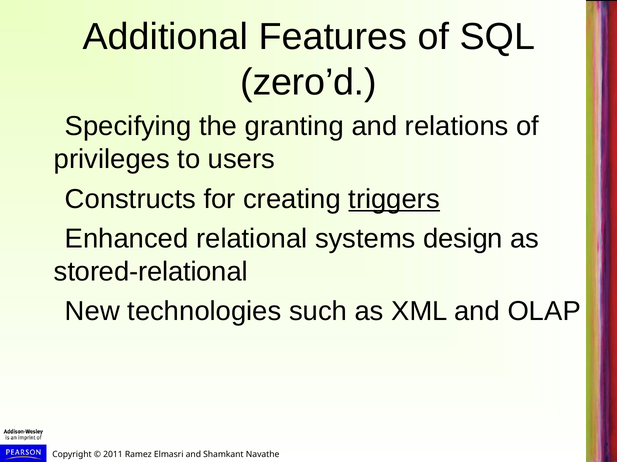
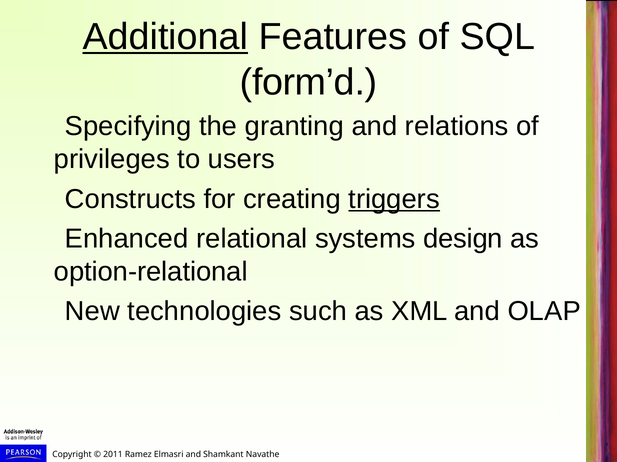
Additional underline: none -> present (165, 37)
zero’d: zero’d -> form’d (309, 82)
stored-relational: stored-relational -> option-relational (151, 272)
